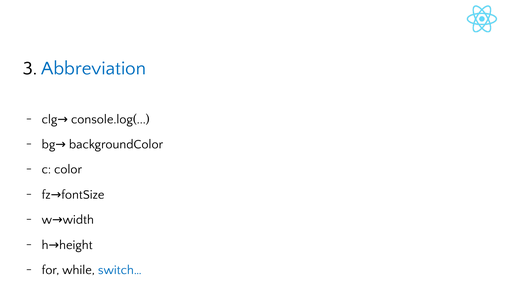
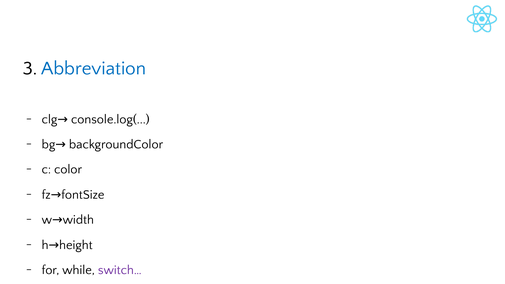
switch… colour: blue -> purple (120, 270)
